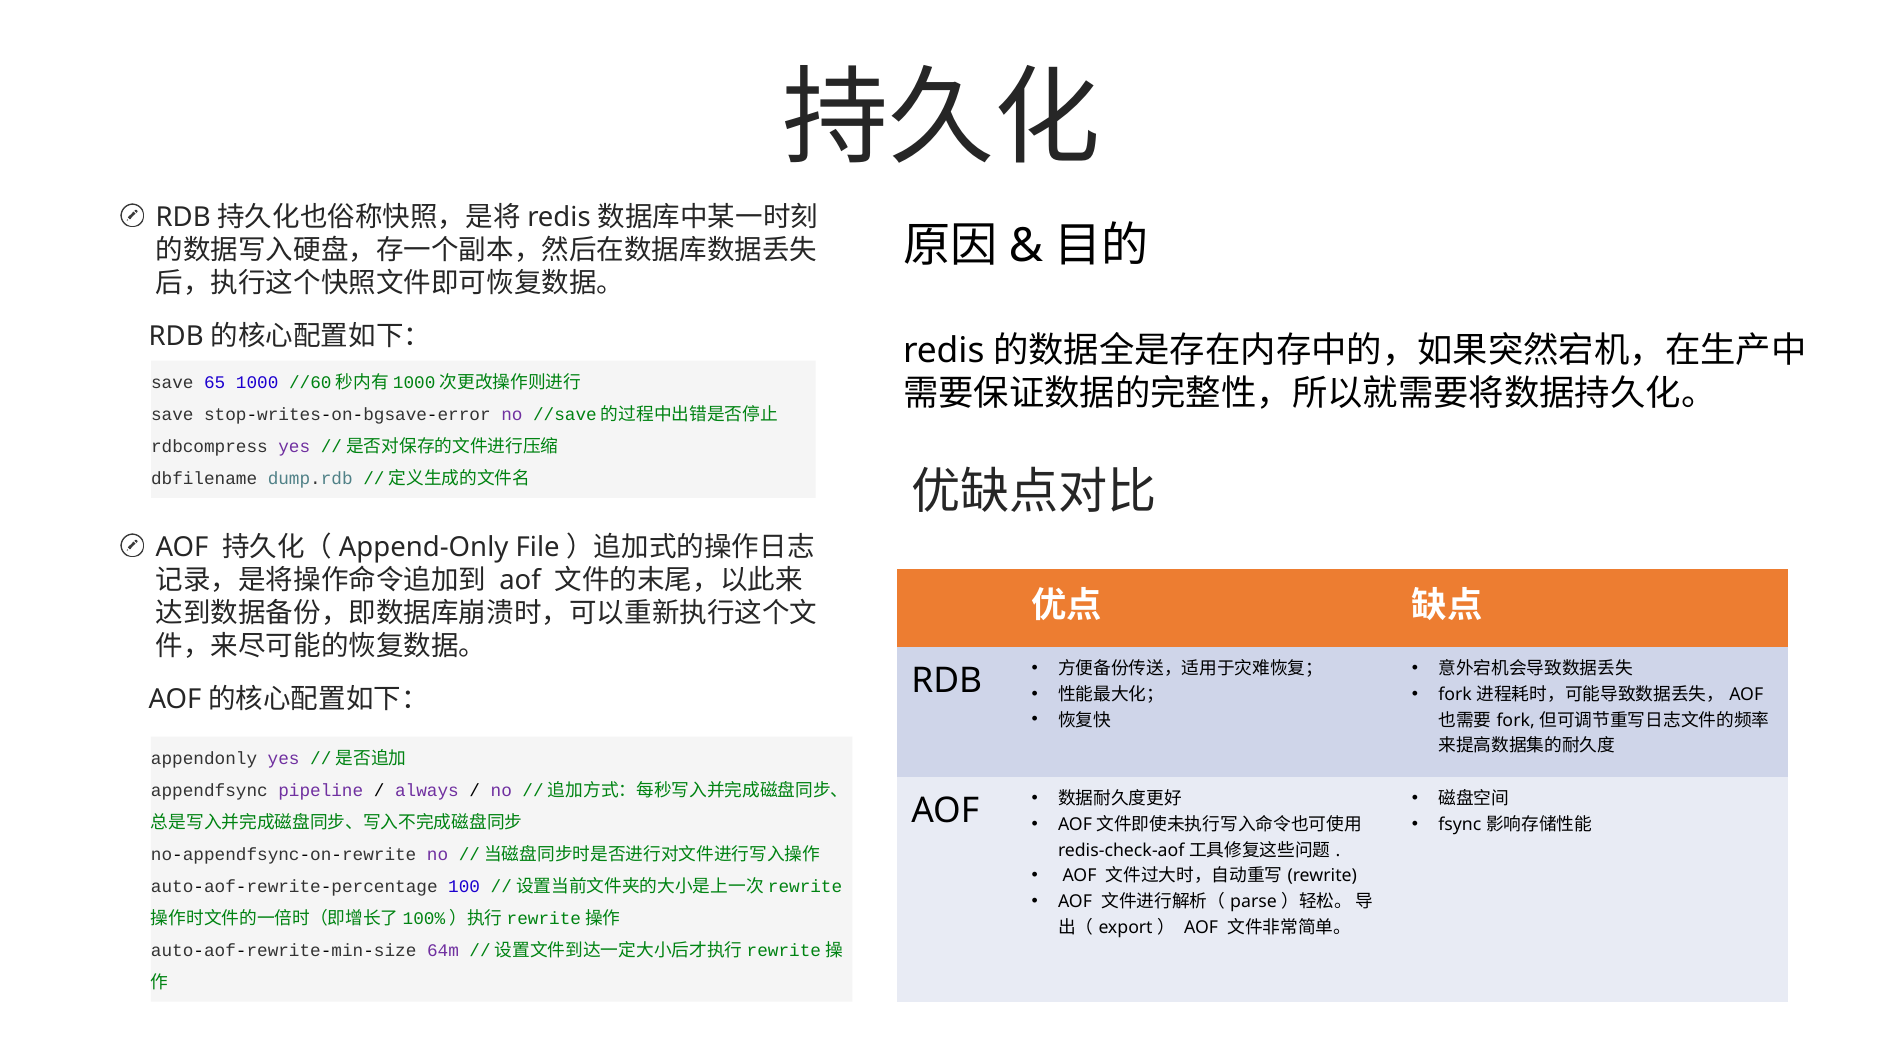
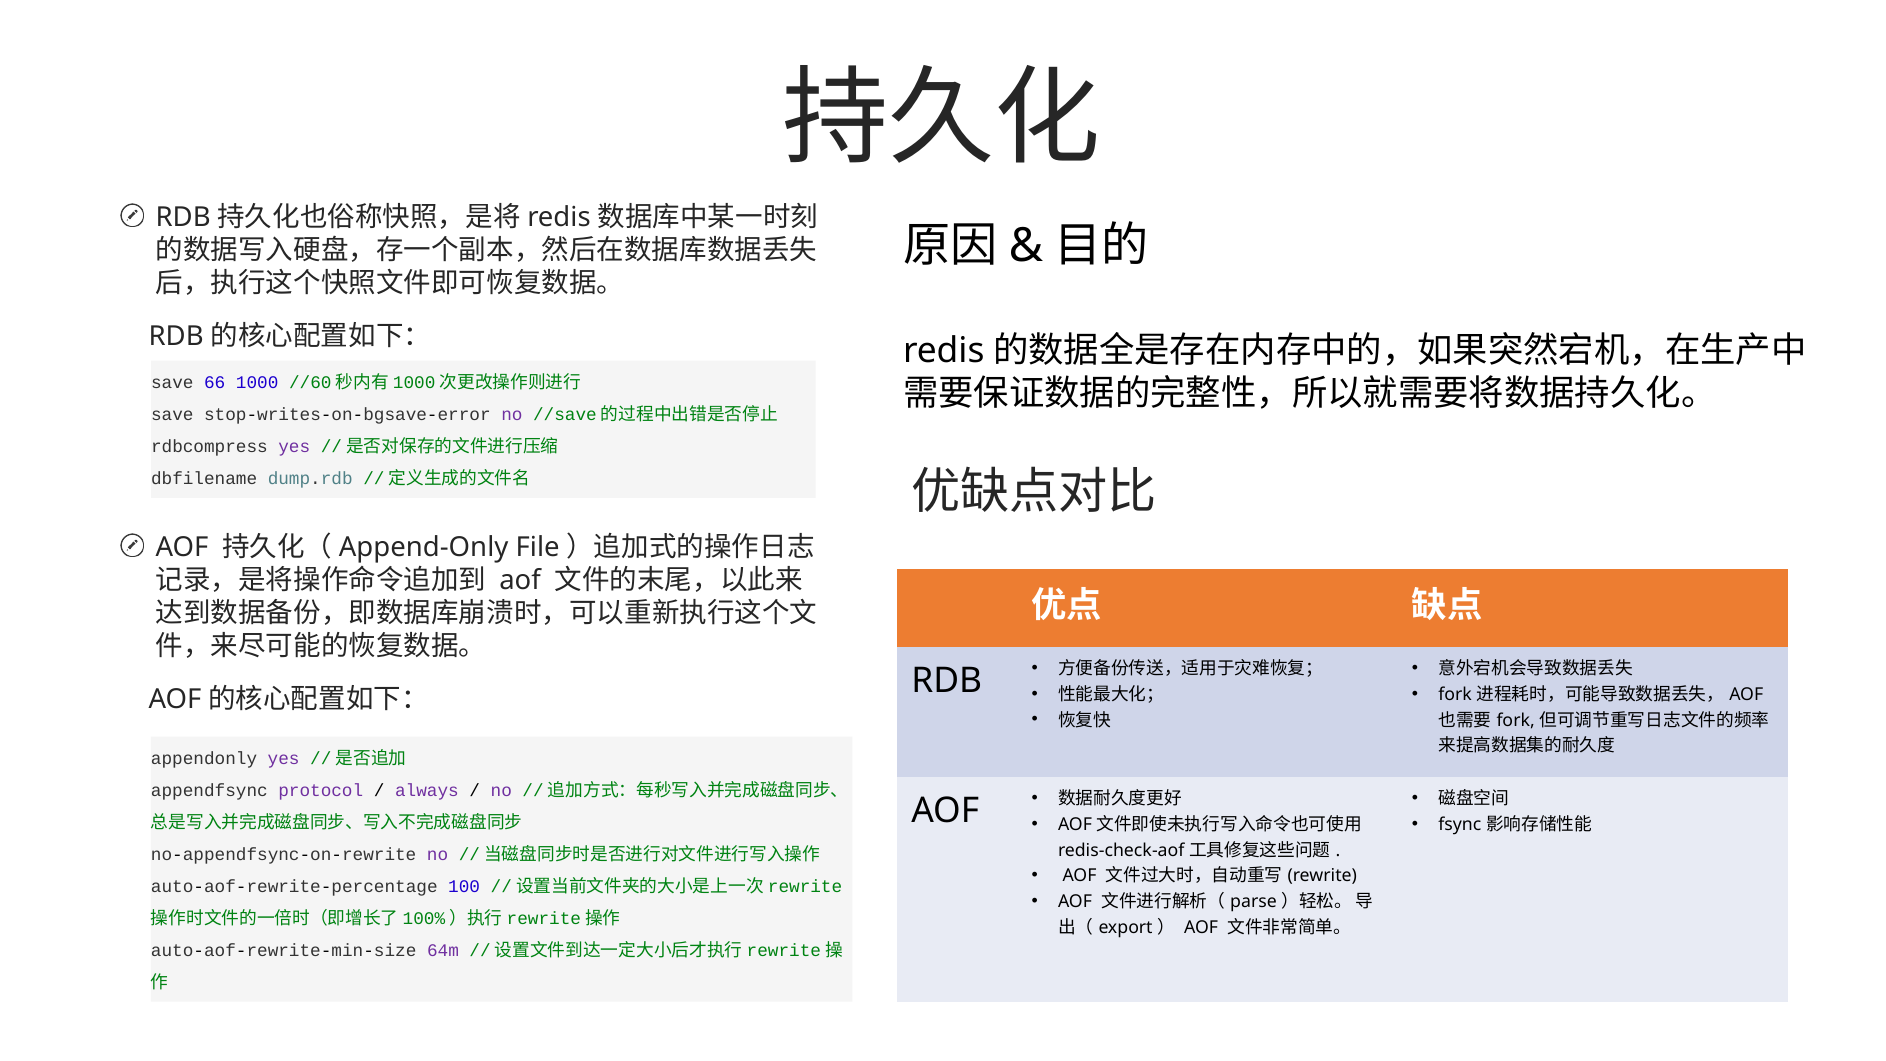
65: 65 -> 66 (215, 383)
pipeline: pipeline -> protocol (321, 791)
